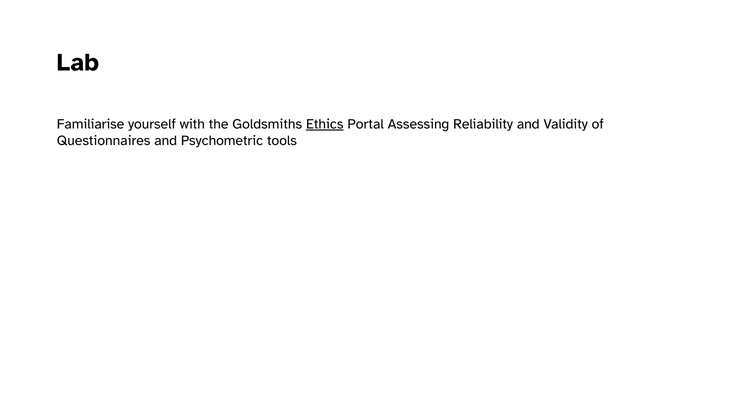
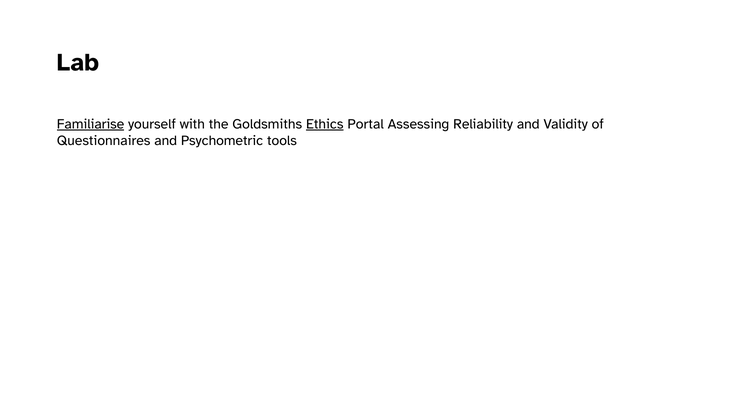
Familiarise underline: none -> present (91, 124)
